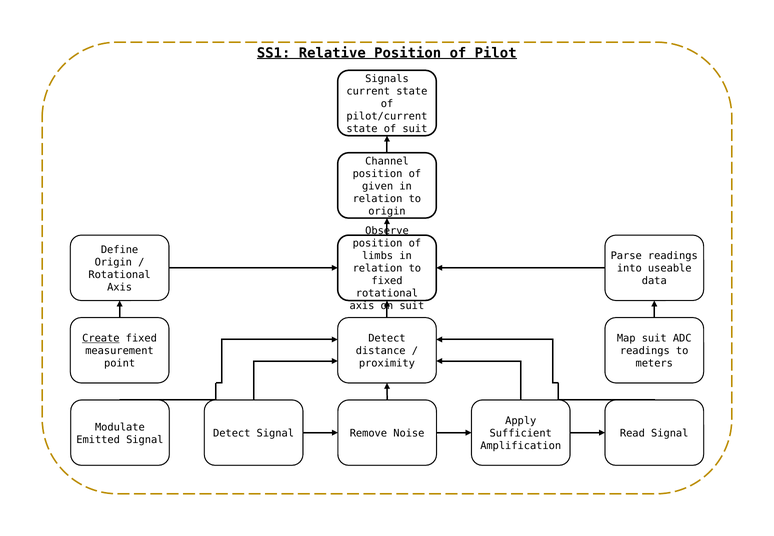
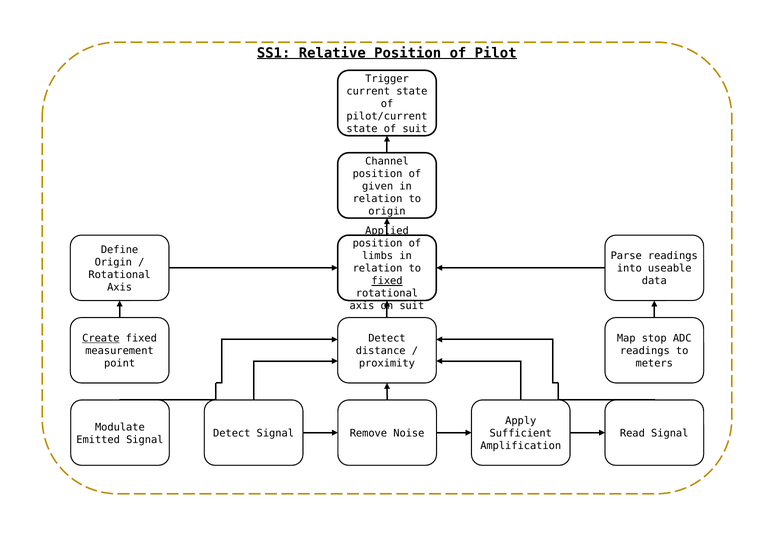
Signals: Signals -> Trigger (387, 79)
Observe: Observe -> Applied (387, 231)
fixed underline: none -> present (387, 281)
Map suit: suit -> stop (654, 338)
